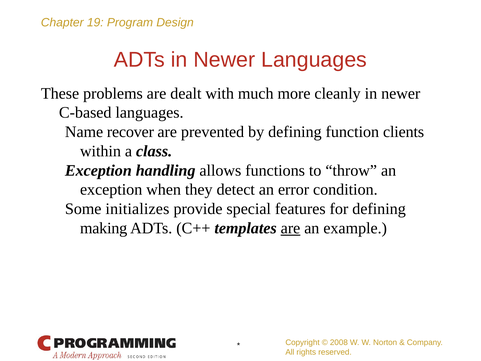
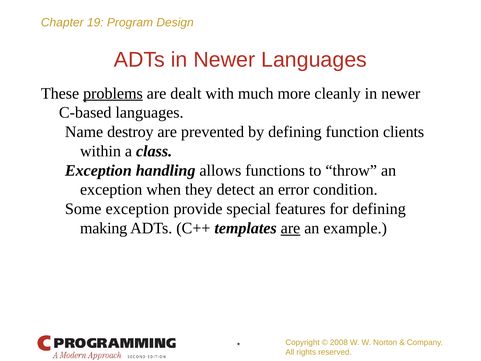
problems underline: none -> present (113, 93)
recover: recover -> destroy (130, 132)
Some initializes: initializes -> exception (137, 209)
